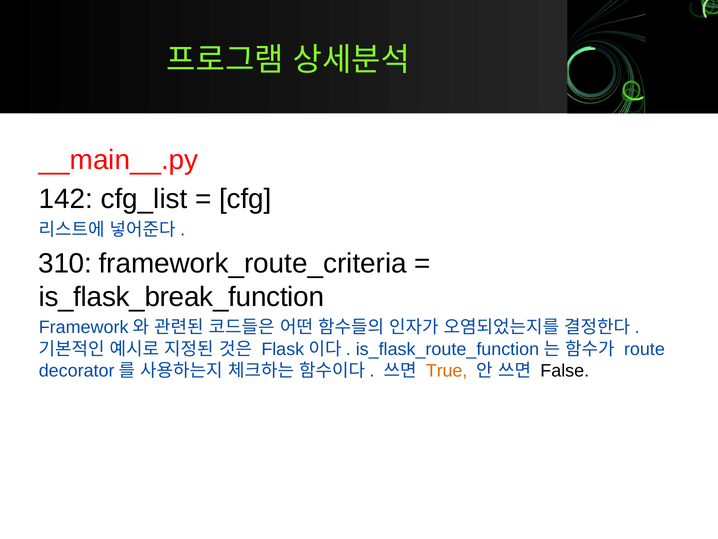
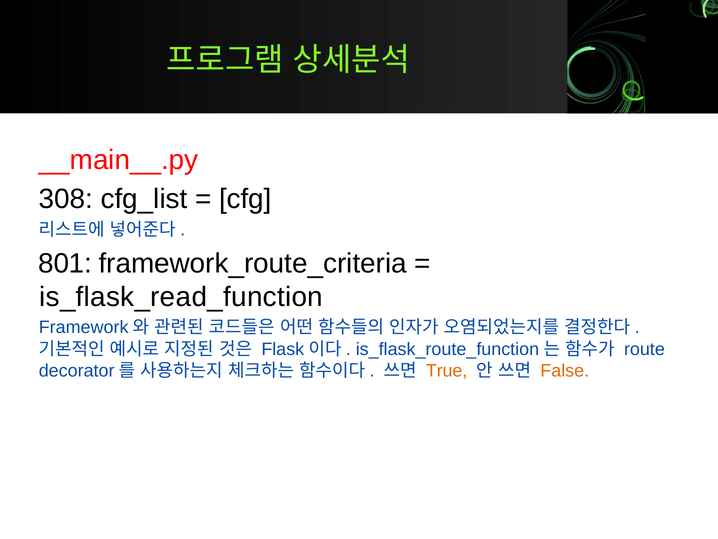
142: 142 -> 308 (66, 199)
310: 310 -> 801 (65, 263)
is_flask_break_function: is_flask_break_function -> is_flask_read_function (181, 297)
False colour: black -> orange (565, 370)
